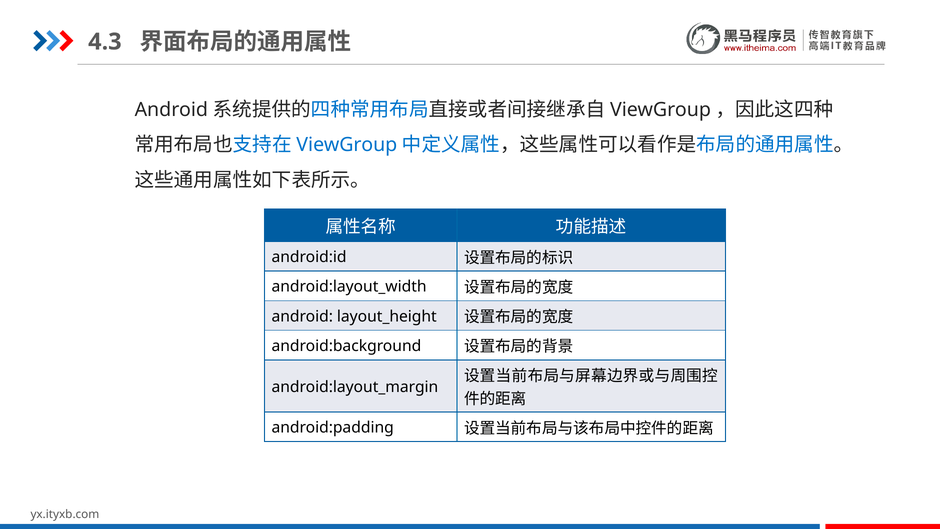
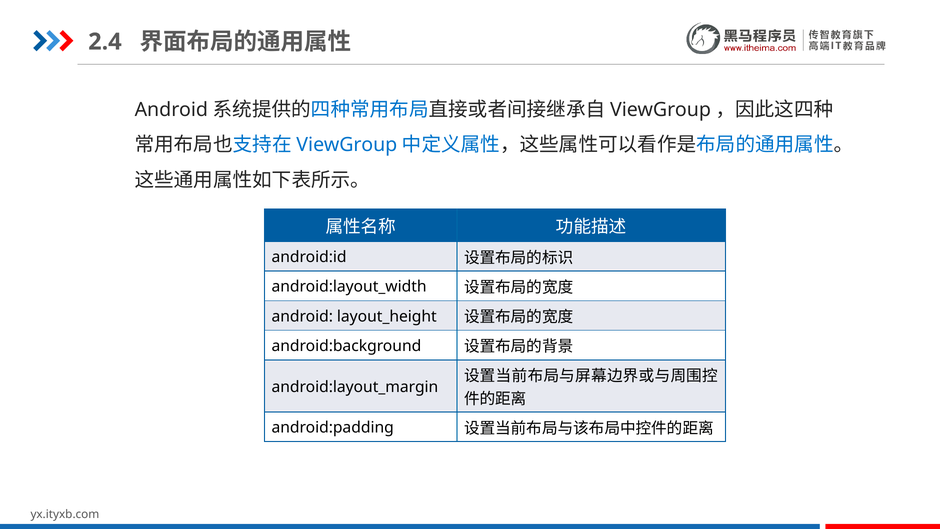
4.3: 4.3 -> 2.4 (105, 42)
